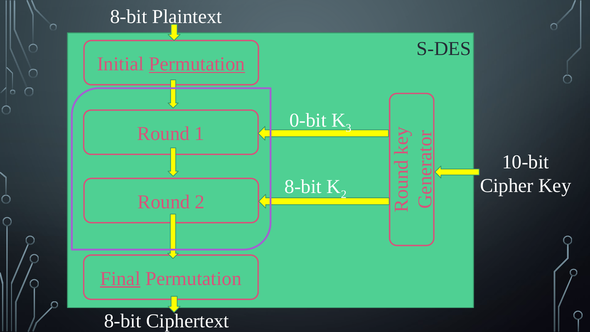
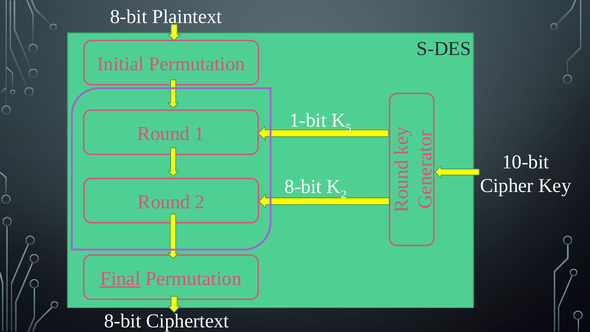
Permutation underline: present -> none (197, 64)
0-bit: 0-bit -> 1-bit (308, 120)
3: 3 -> 5 (349, 128)
